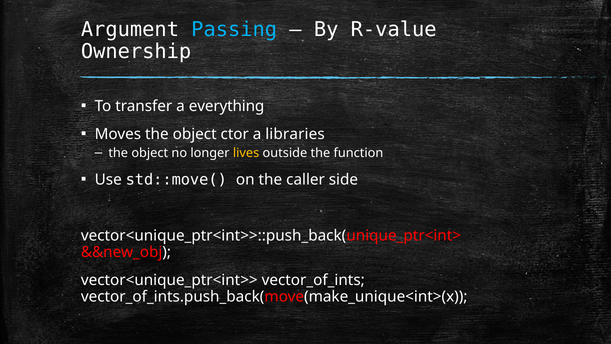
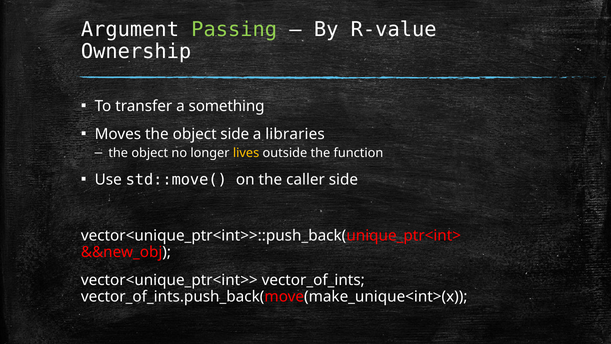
Passing colour: light blue -> light green (234, 29)
everything: everything -> something (227, 106)
object ctor: ctor -> side (235, 134)
